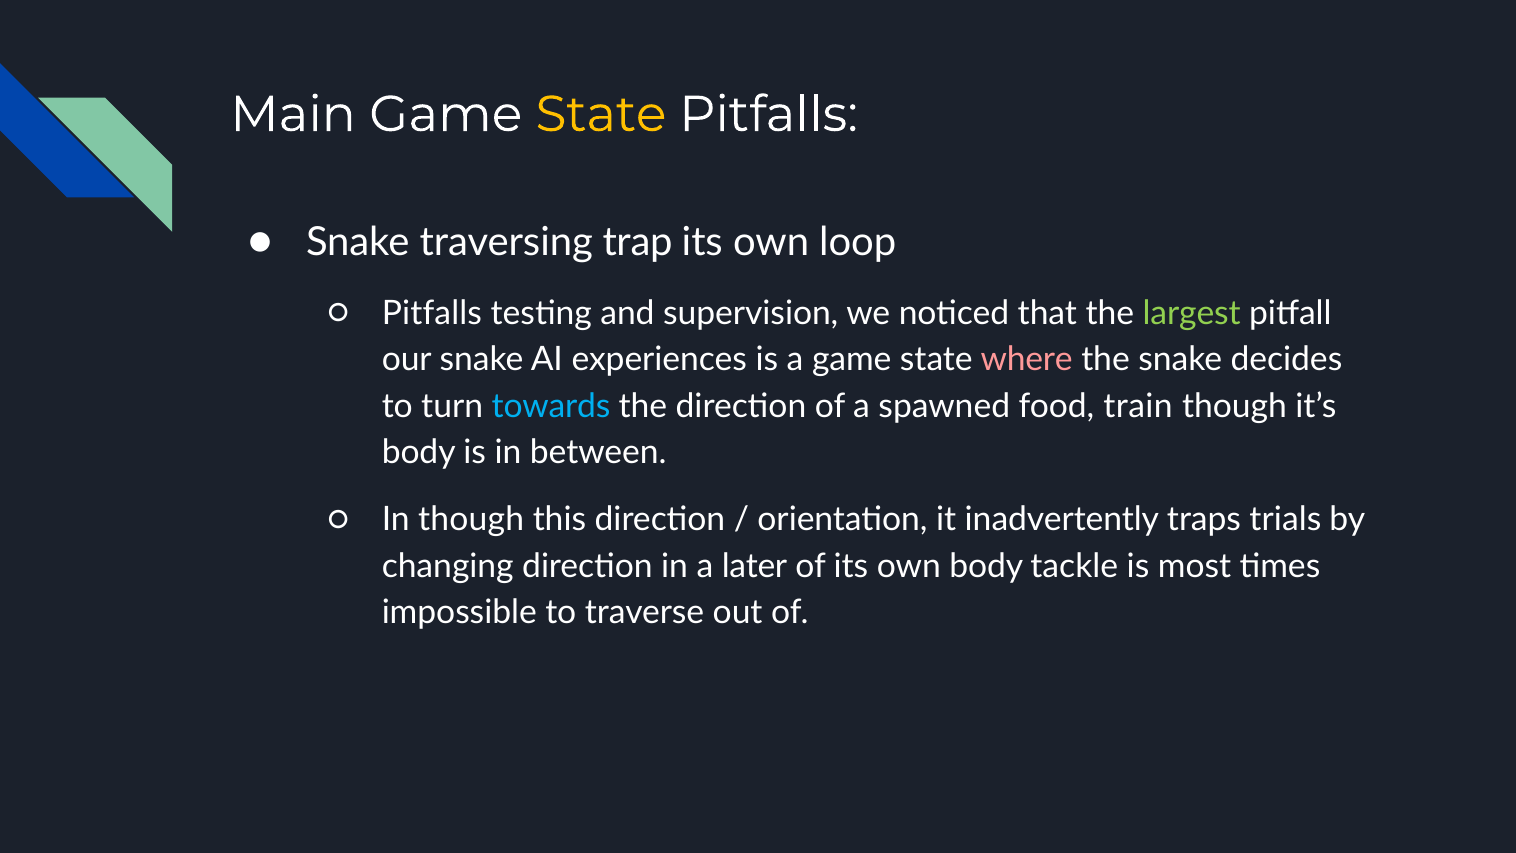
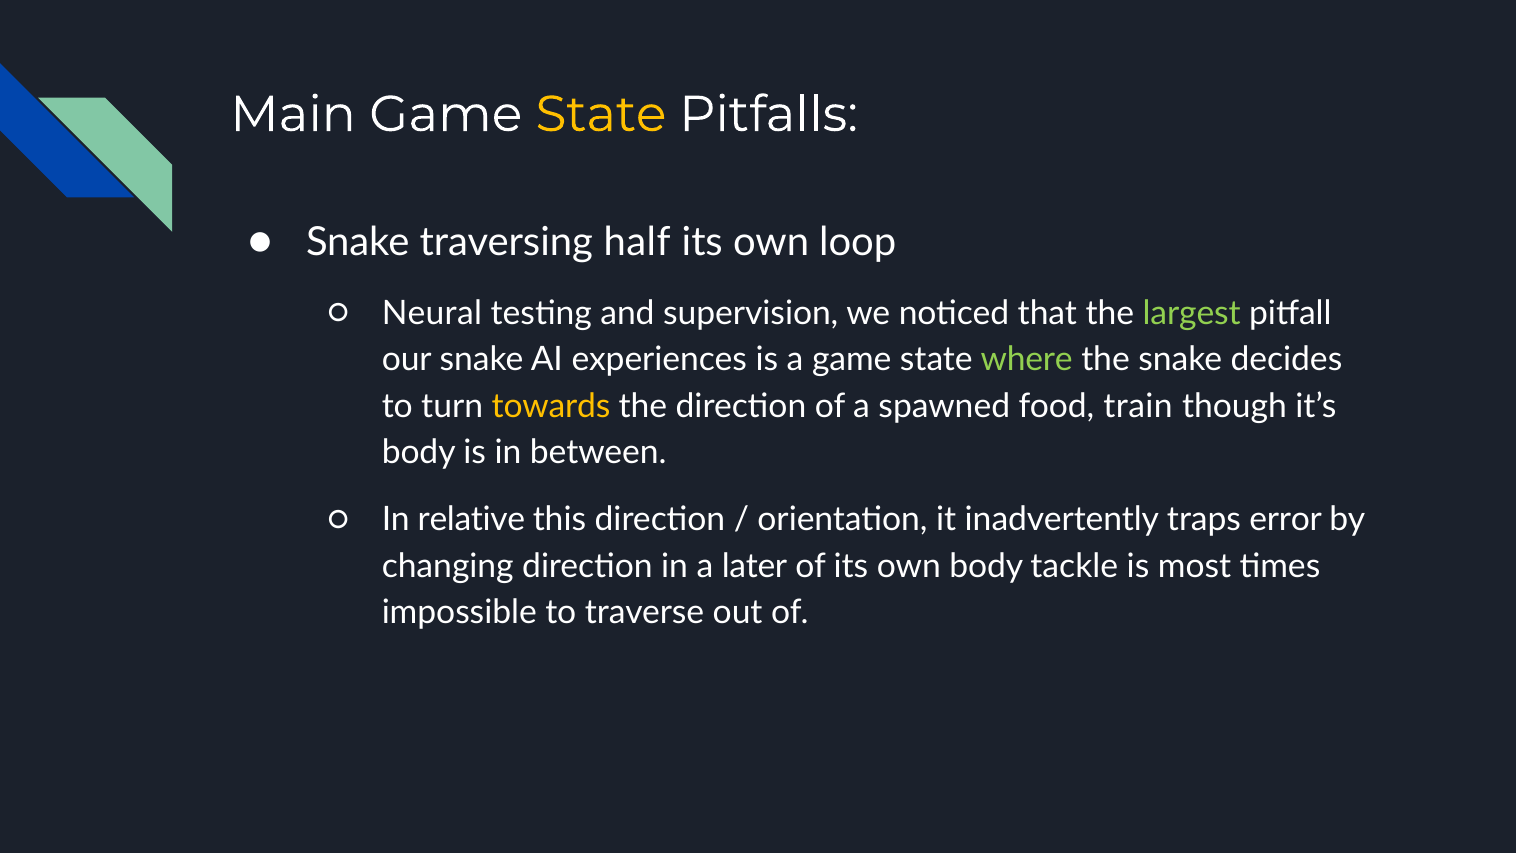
trap: trap -> half (637, 242)
Pitfalls: Pitfalls -> Neural (432, 313)
where colour: pink -> light green (1027, 359)
towards colour: light blue -> yellow (551, 406)
In though: though -> relative (471, 520)
trials: trials -> error (1286, 520)
